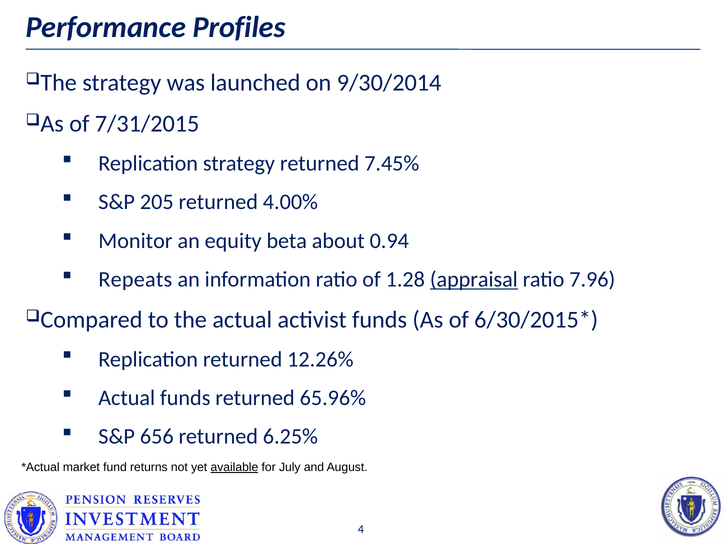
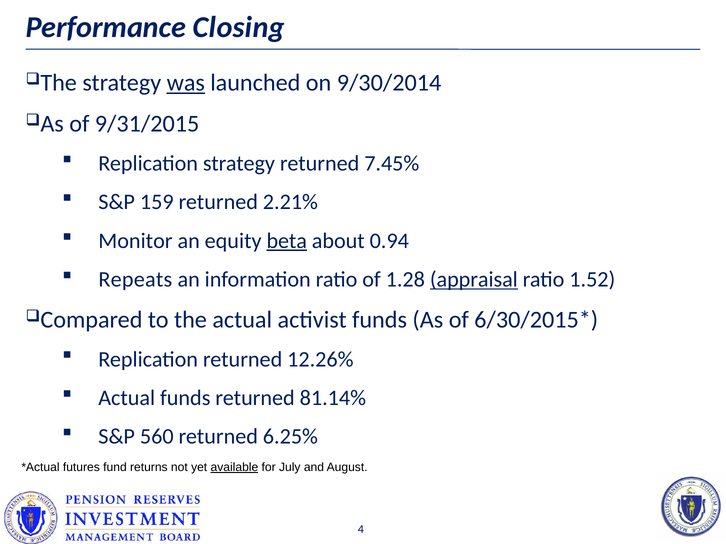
Profiles: Profiles -> Closing (239, 28)
was underline: none -> present (186, 83)
7/31/2015: 7/31/2015 -> 9/31/2015 (147, 124)
205: 205 -> 159 (157, 202)
4.00%: 4.00% -> 2.21% (290, 202)
beta underline: none -> present (287, 241)
7.96: 7.96 -> 1.52 (592, 280)
65.96%: 65.96% -> 81.14% (333, 398)
656: 656 -> 560 (157, 437)
market: market -> futures (81, 468)
